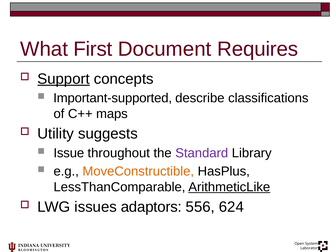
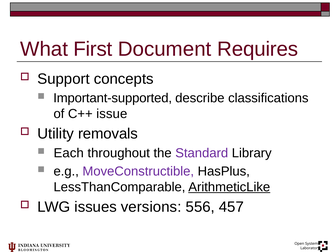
Support underline: present -> none (64, 79)
maps: maps -> issue (112, 114)
suggests: suggests -> removals (108, 134)
Issue: Issue -> Each (69, 153)
MoveConstructible colour: orange -> purple (138, 171)
adaptors: adaptors -> versions (151, 207)
624: 624 -> 457 (231, 207)
